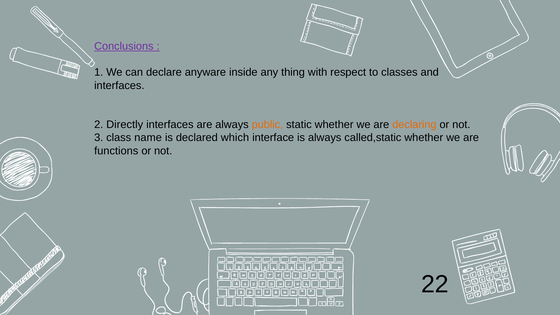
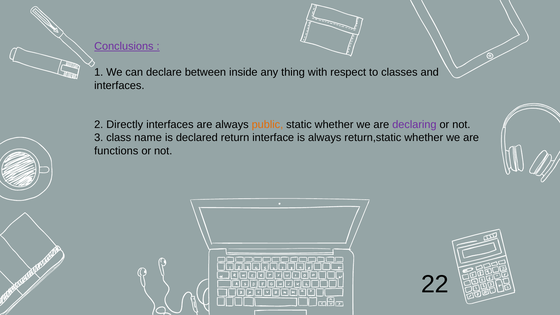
anyware: anyware -> between (205, 72)
declaring colour: orange -> purple (414, 125)
which: which -> return (235, 138)
called,static: called,static -> return,static (373, 138)
